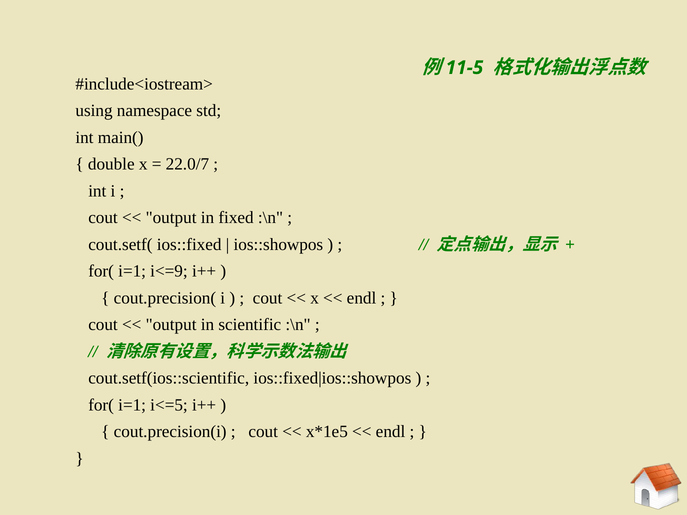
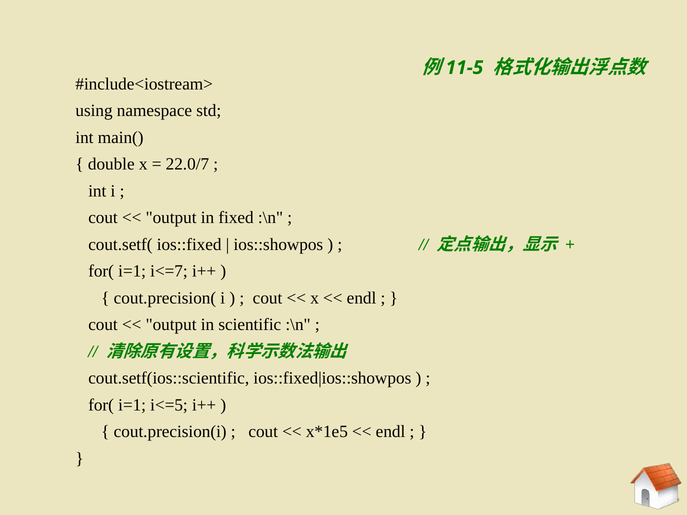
i<=9: i<=9 -> i<=7 (169, 271)
